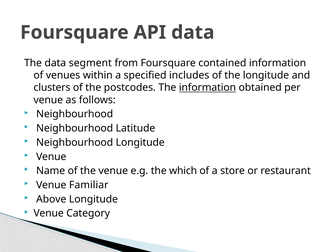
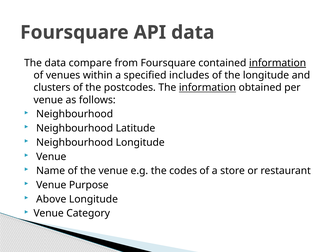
segment: segment -> compare (90, 63)
information underline: none -> present (278, 63)
which: which -> codes (183, 171)
Familiar: Familiar -> Purpose (89, 185)
